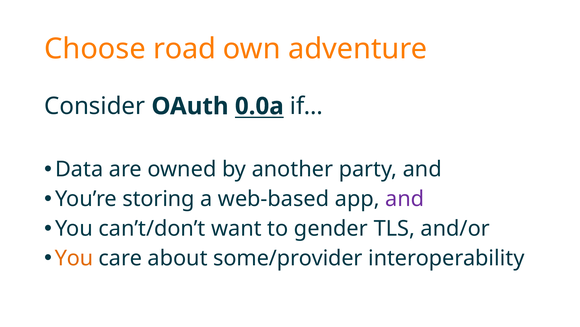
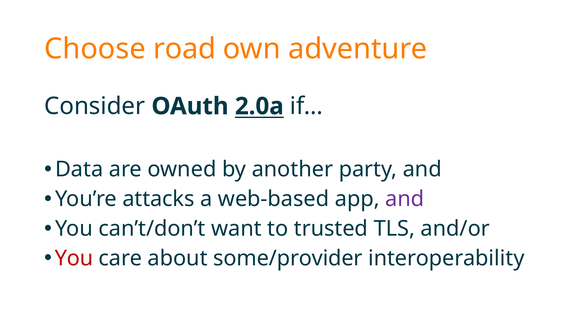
0.0a: 0.0a -> 2.0a (259, 106)
storing: storing -> attacks (158, 199)
gender: gender -> trusted (331, 228)
You colour: orange -> red (74, 258)
